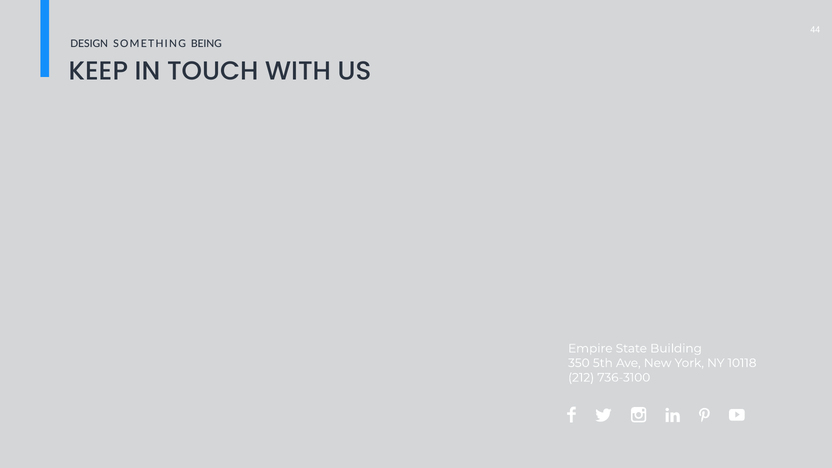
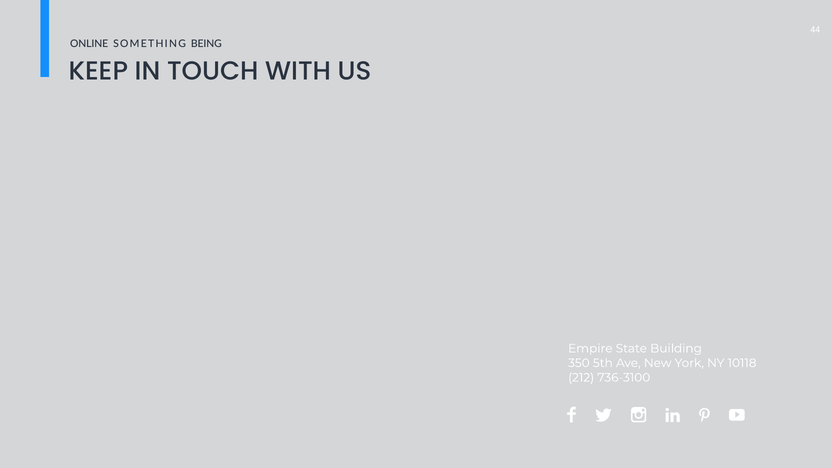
DESIGN: DESIGN -> ONLINE (89, 44)
